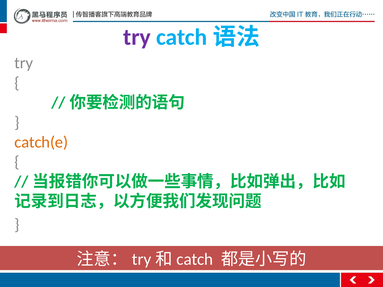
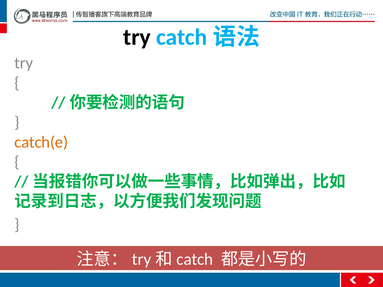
try colour: purple -> black (137, 37)
